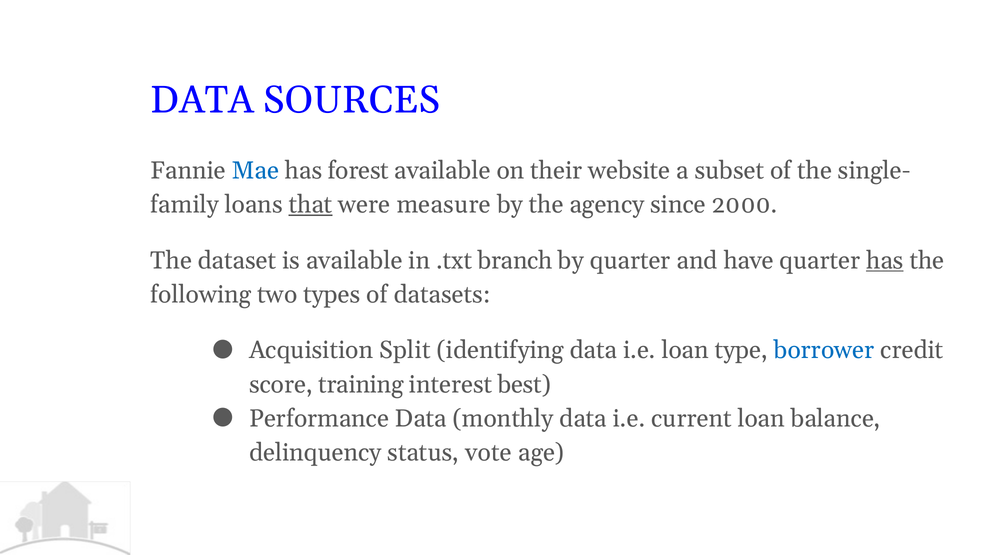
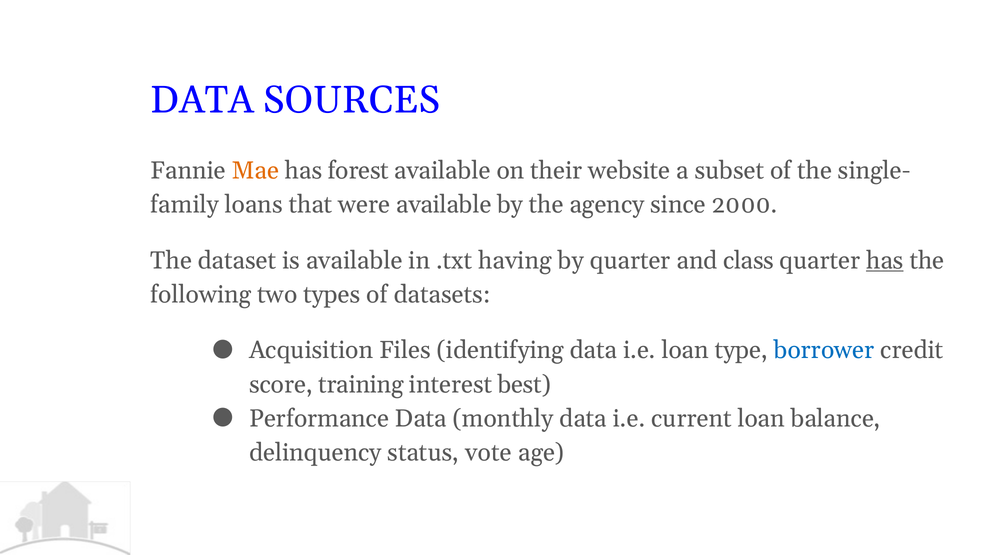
Mae colour: blue -> orange (255, 170)
that underline: present -> none (311, 204)
were measure: measure -> available (444, 204)
branch: branch -> having (515, 260)
have: have -> class (749, 260)
Split: Split -> Files (405, 350)
